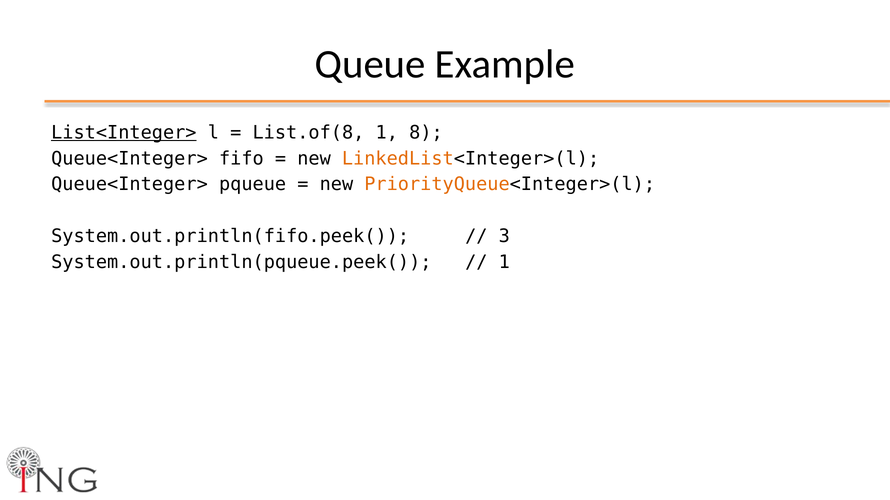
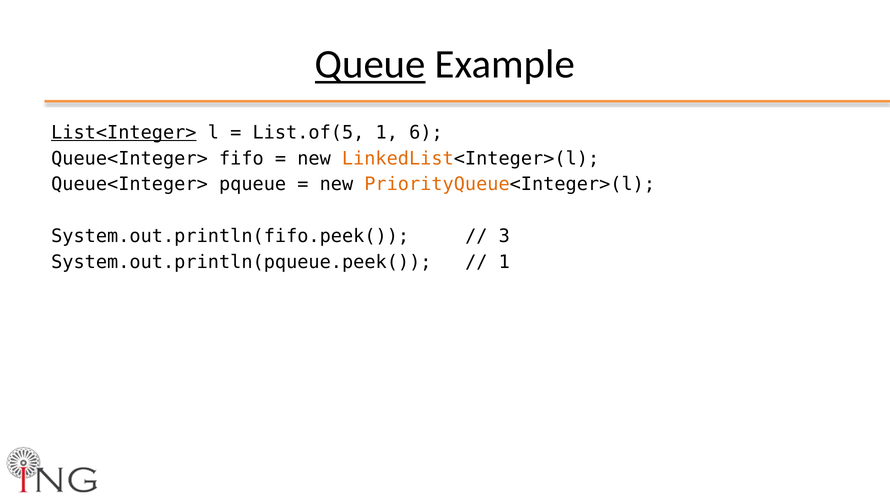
Queue underline: none -> present (370, 65)
List.of(8: List.of(8 -> List.of(5 (308, 133)
8: 8 -> 6 (426, 133)
